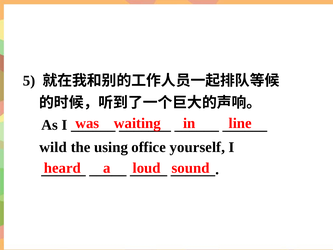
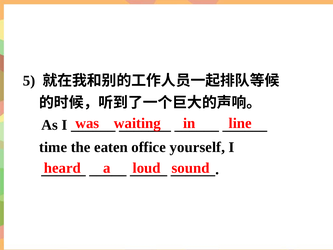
wild: wild -> time (53, 147)
using: using -> eaten (111, 147)
